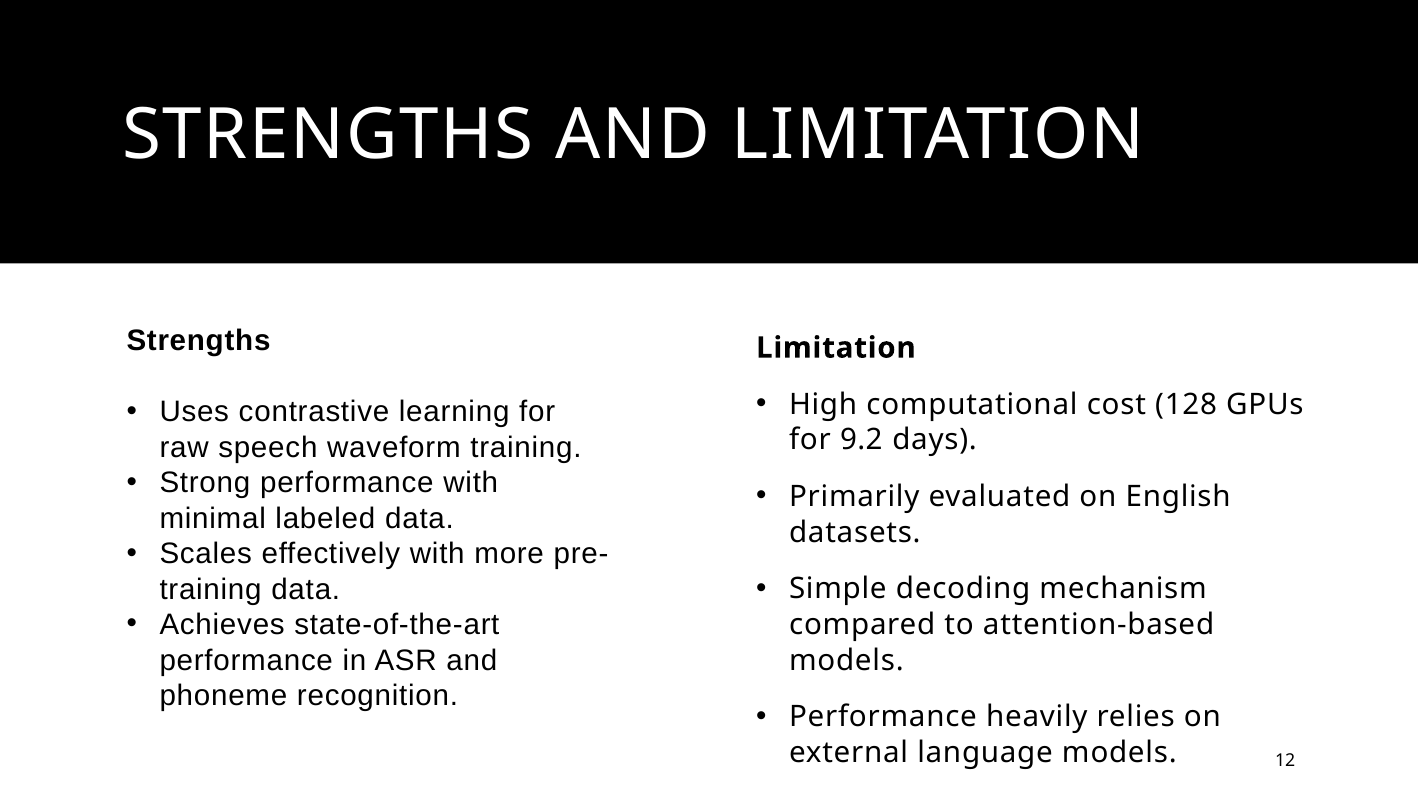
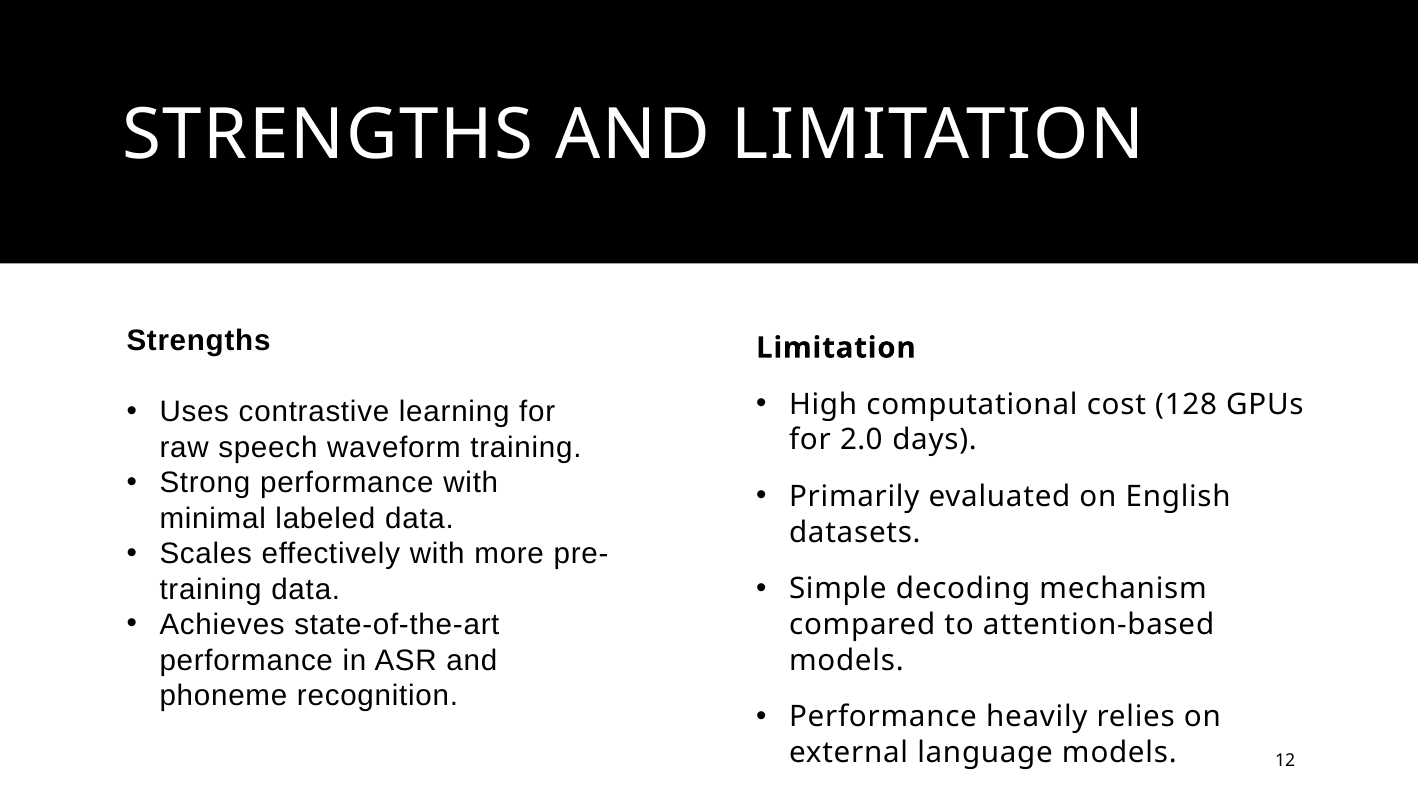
9.2: 9.2 -> 2.0 (861, 440)
